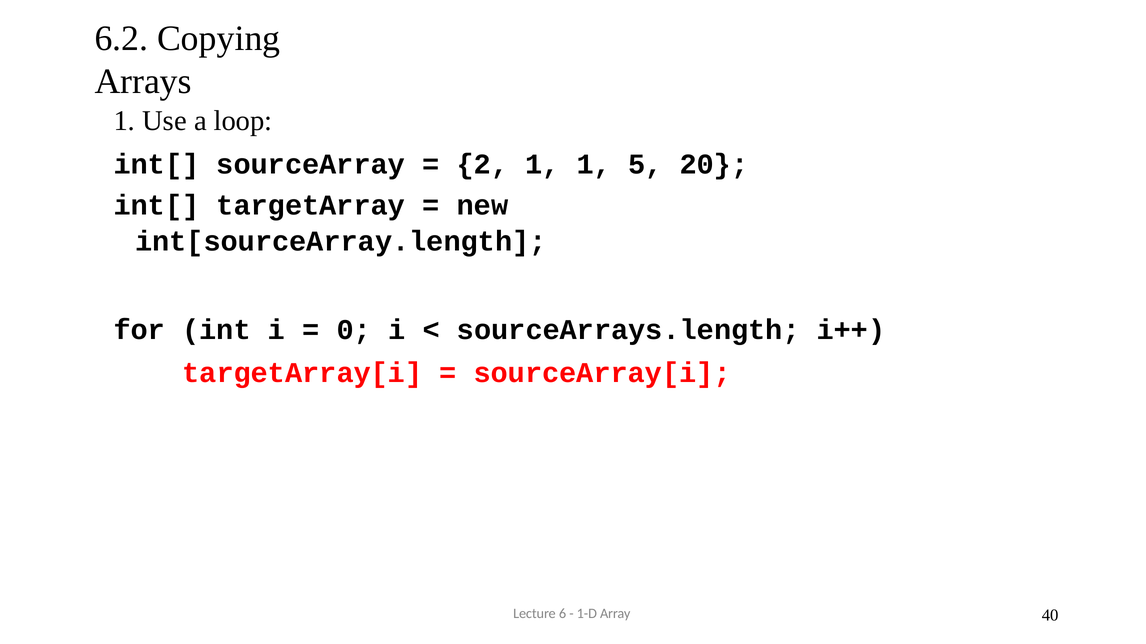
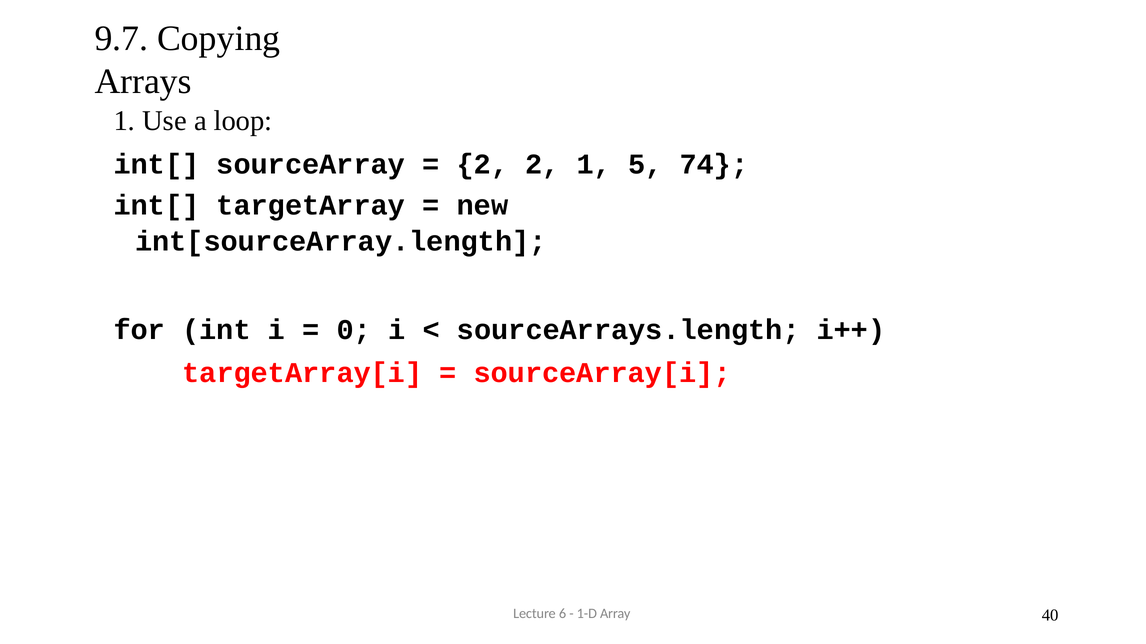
6.2: 6.2 -> 9.7 (121, 39)
2 1: 1 -> 2 (542, 164)
20: 20 -> 74 (714, 164)
